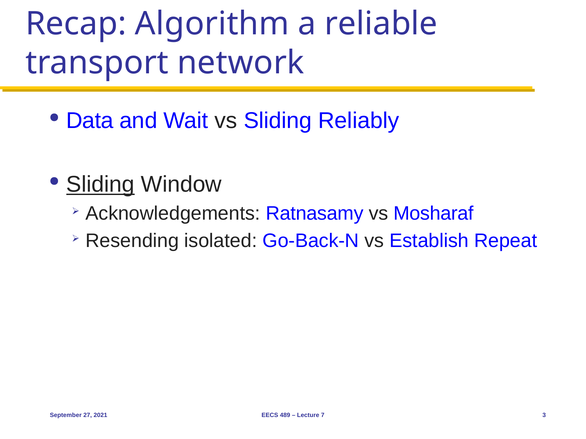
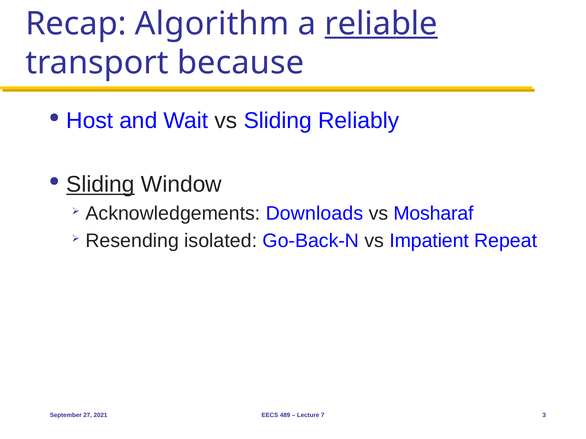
reliable underline: none -> present (381, 24)
network: network -> because (241, 63)
Data: Data -> Host (90, 121)
Ratnasamy: Ratnasamy -> Downloads (315, 214)
Establish: Establish -> Impatient (429, 241)
